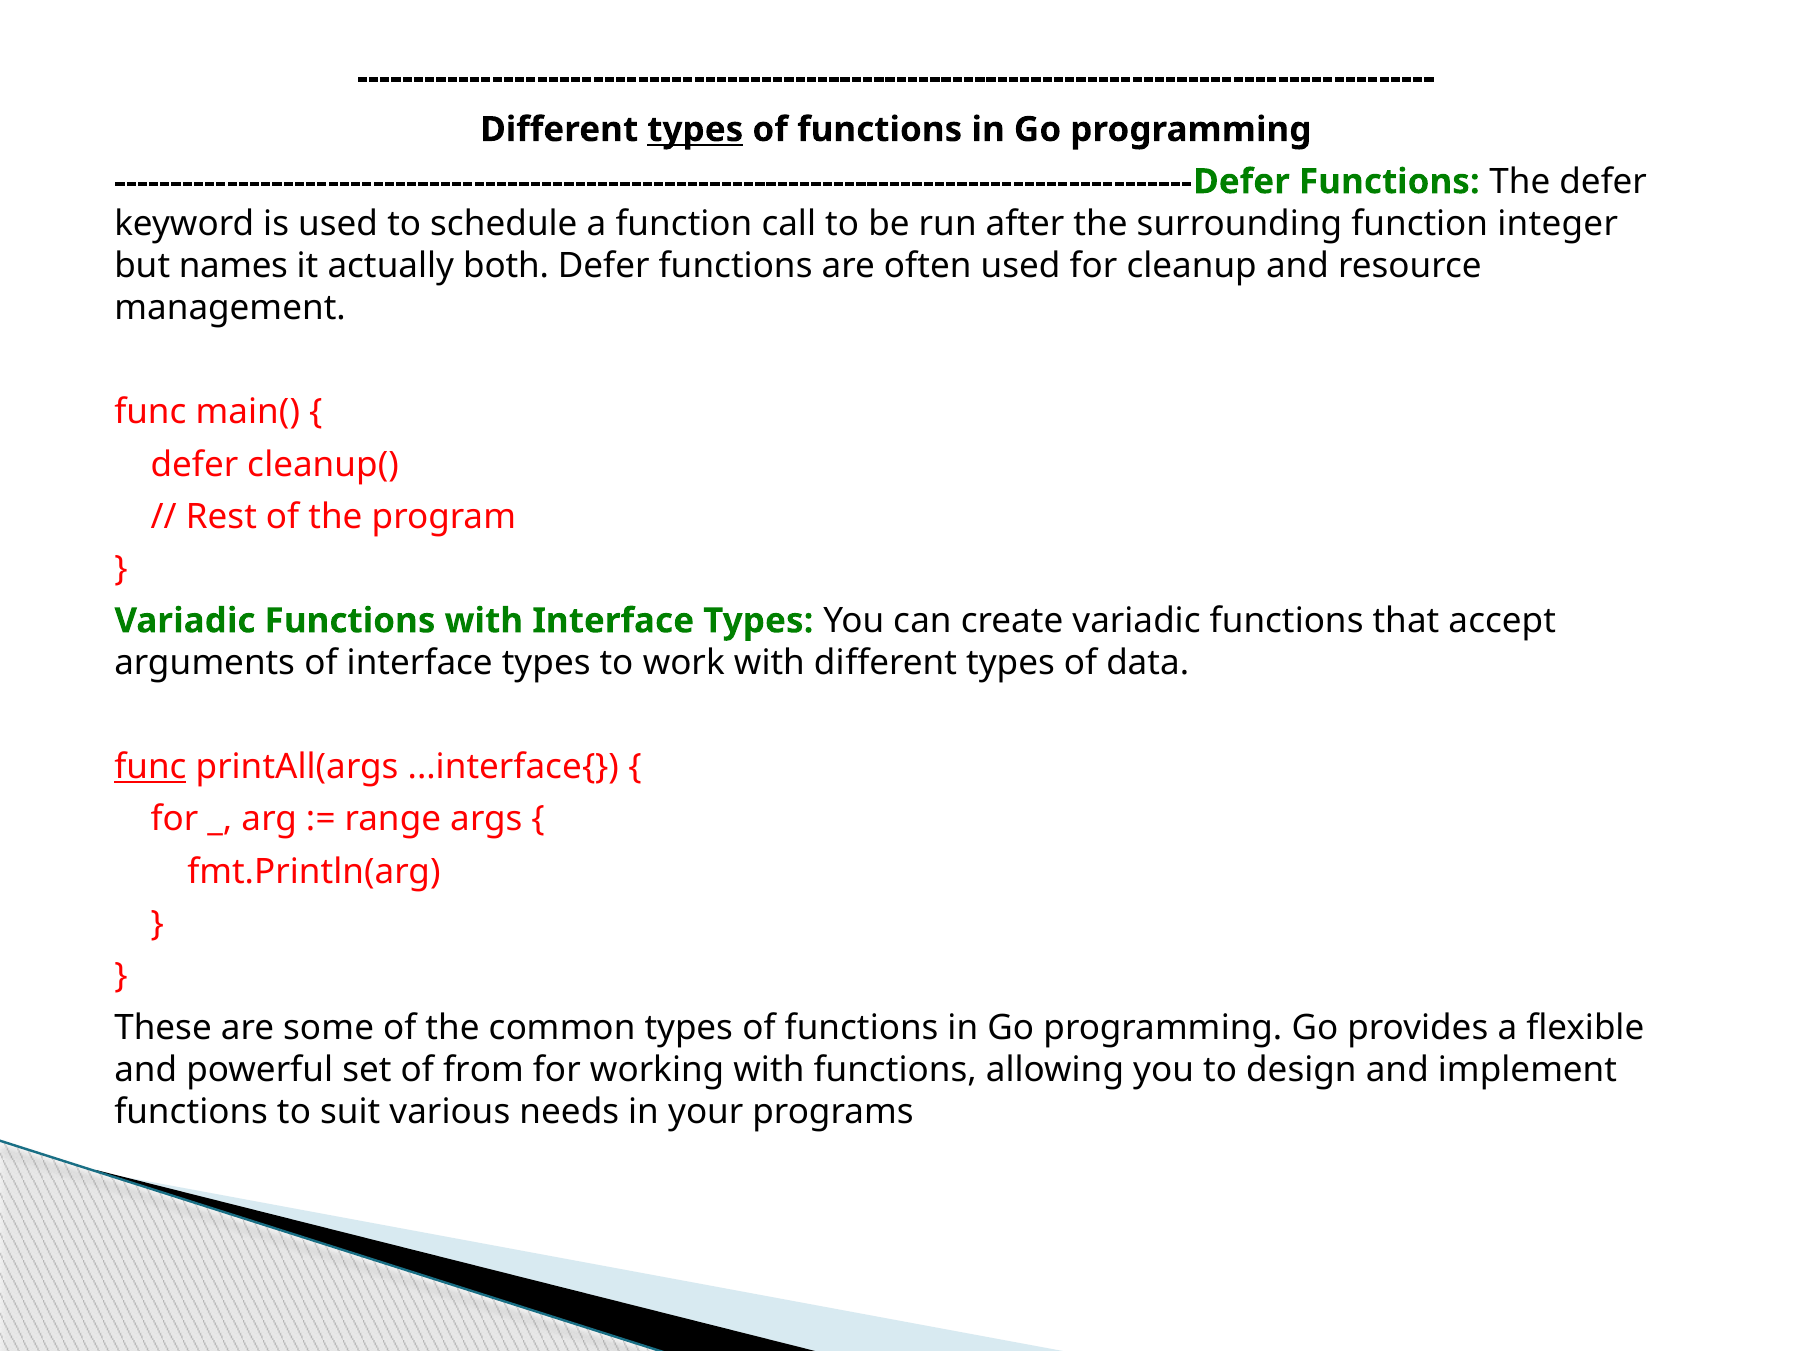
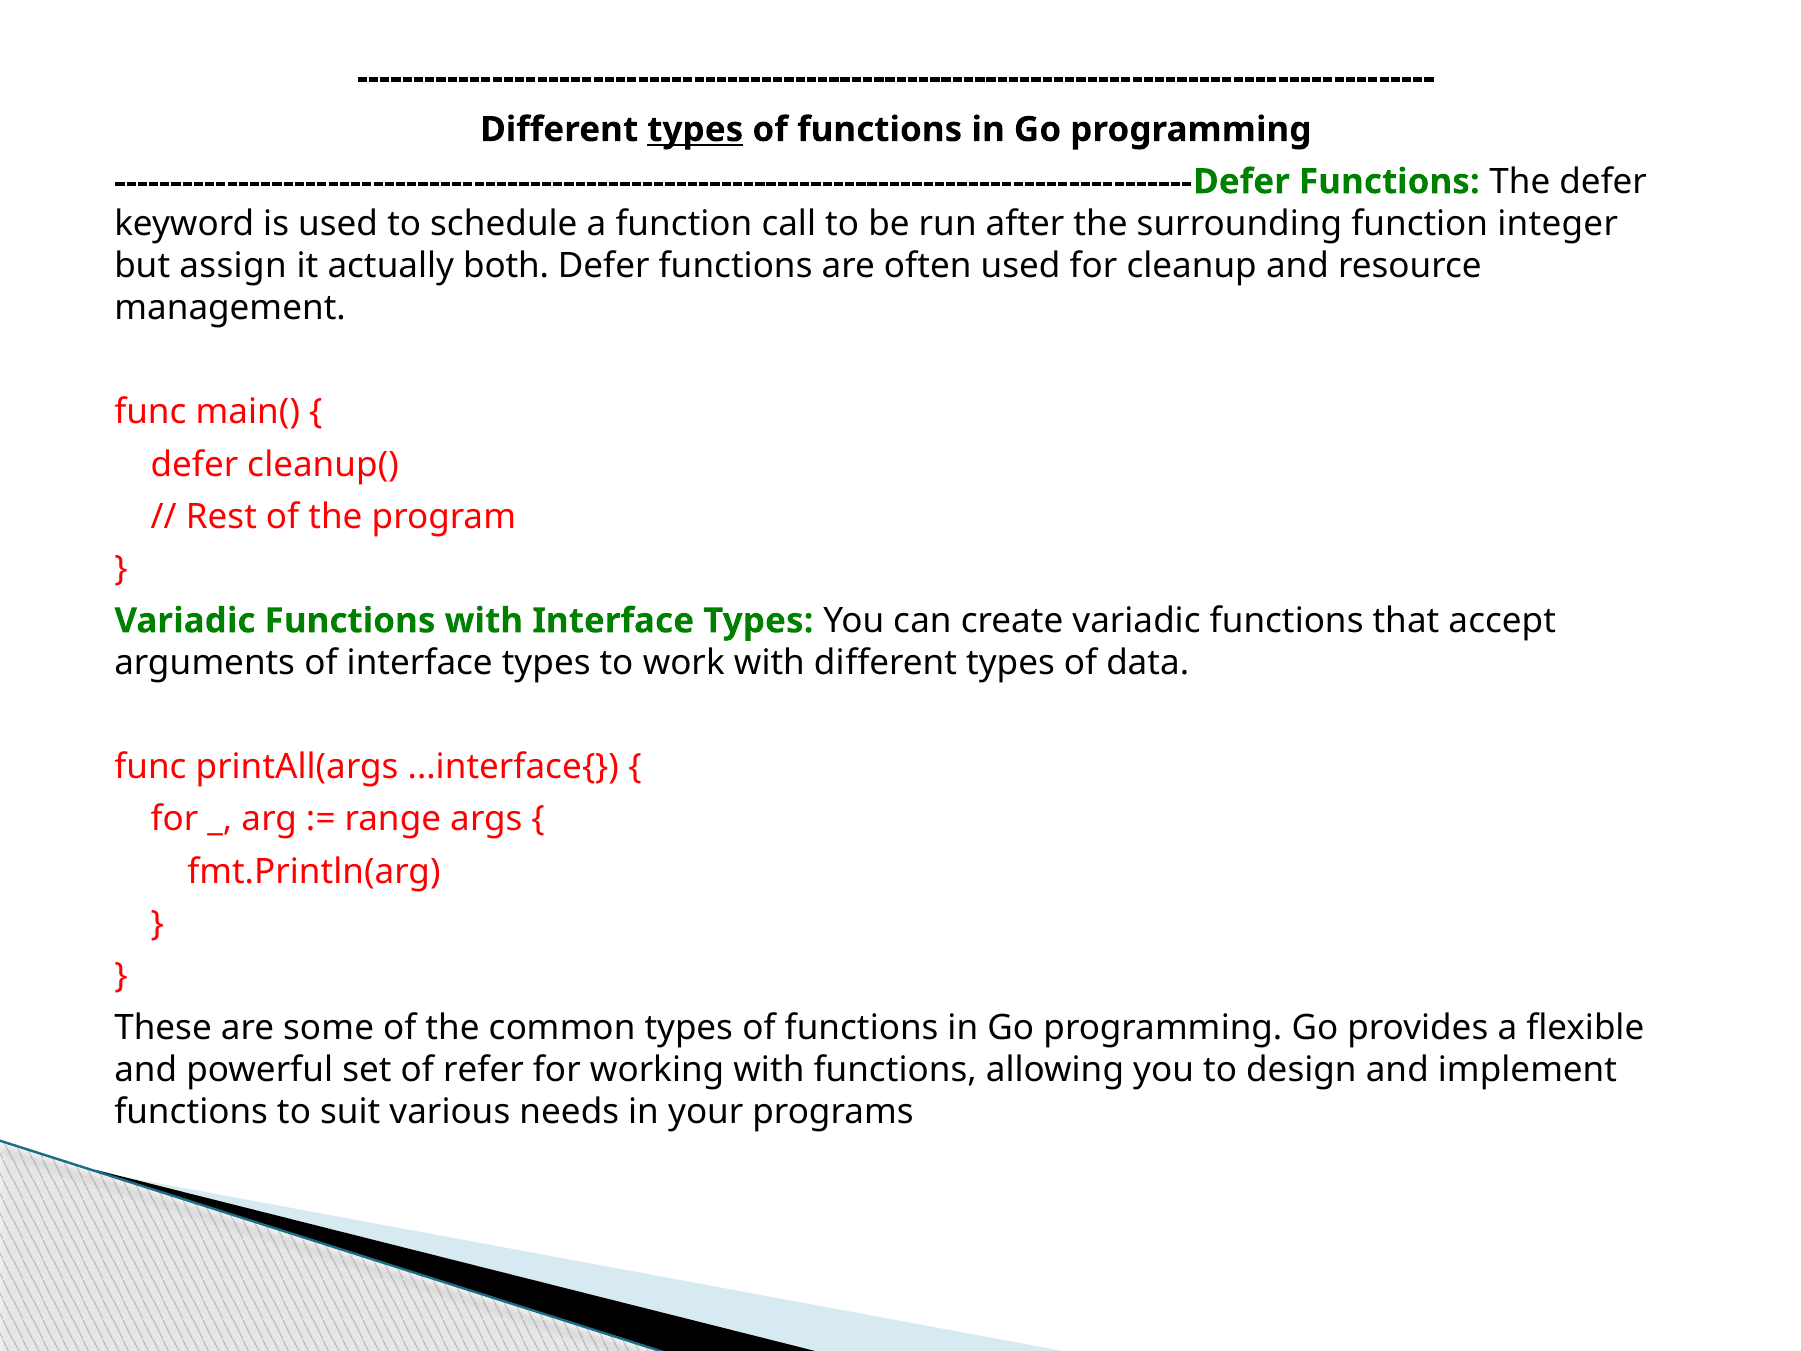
names: names -> assign (233, 266)
func underline: present -> none (150, 767)
from: from -> refer (483, 1070)
